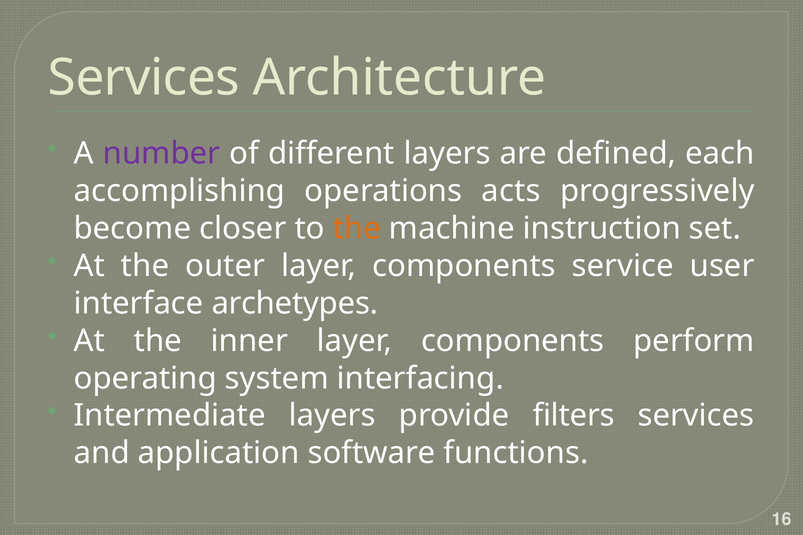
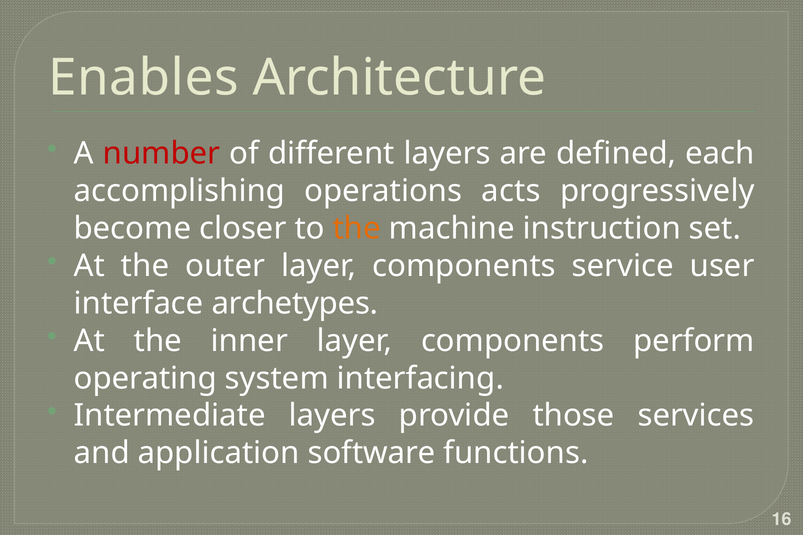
Services: Services -> Enables (143, 78)
number colour: purple -> red (162, 153)
filters: filters -> those (574, 416)
